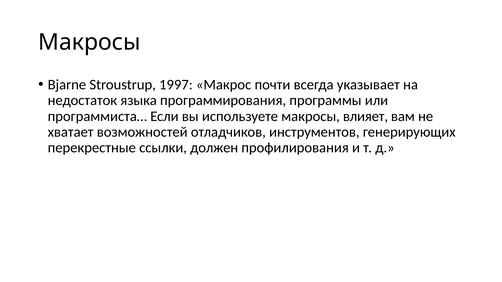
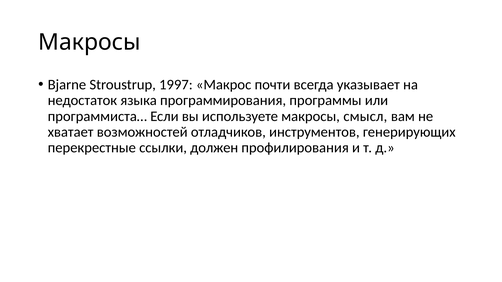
влияет: влияет -> смысл (365, 116)
